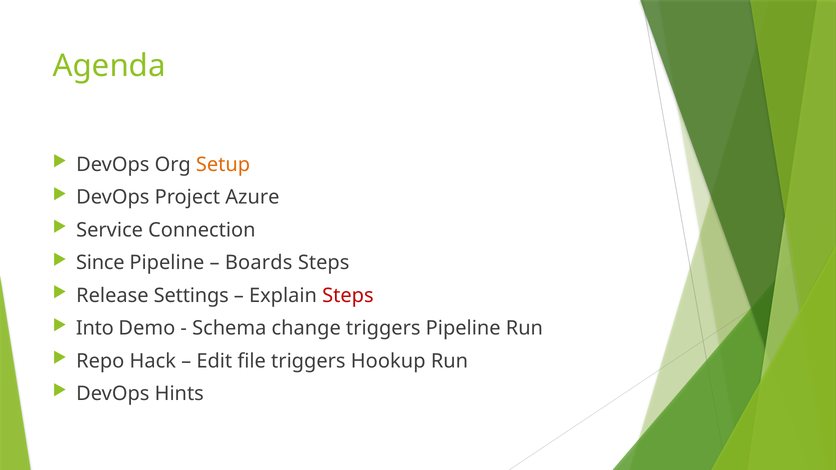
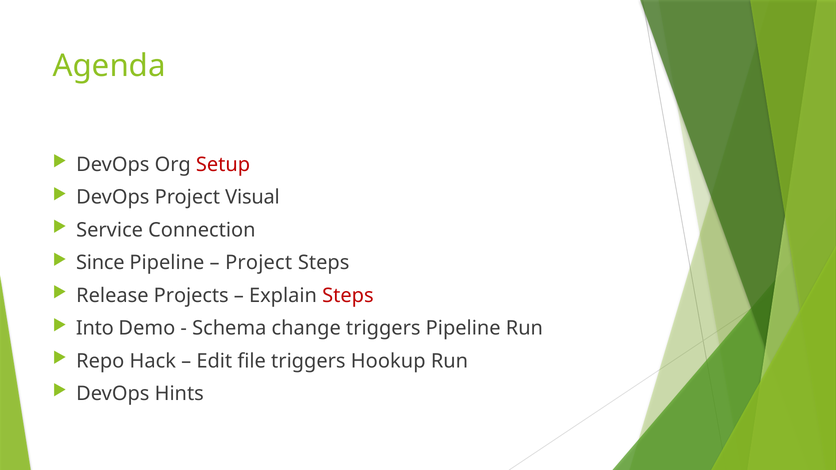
Setup colour: orange -> red (223, 165)
Azure: Azure -> Visual (252, 197)
Boards: Boards -> Project (259, 263)
Settings: Settings -> Projects (191, 296)
